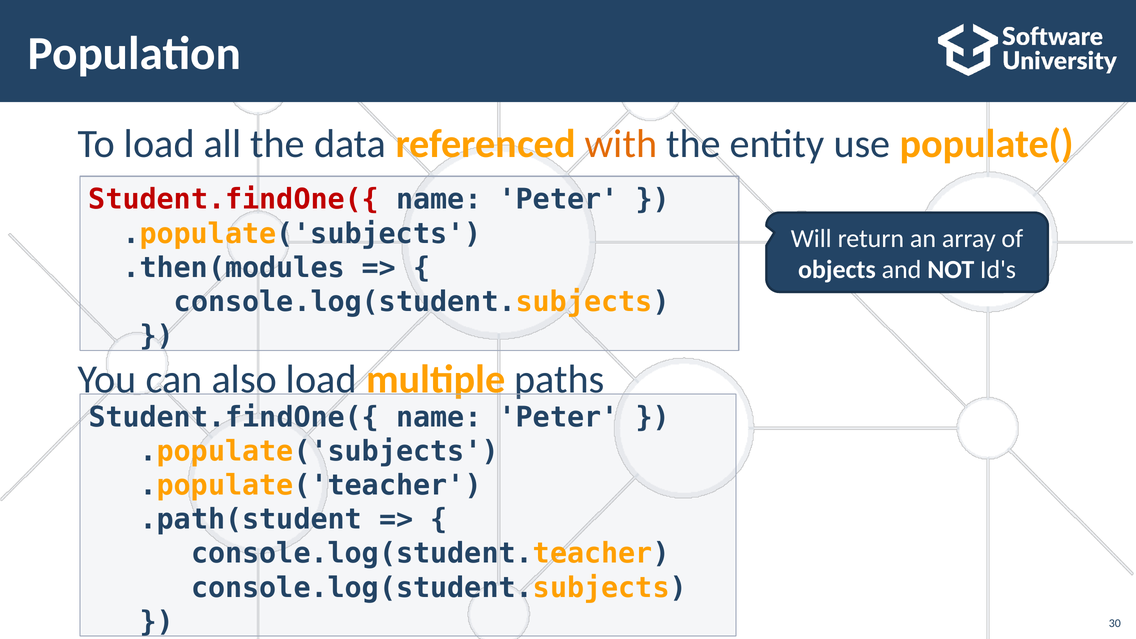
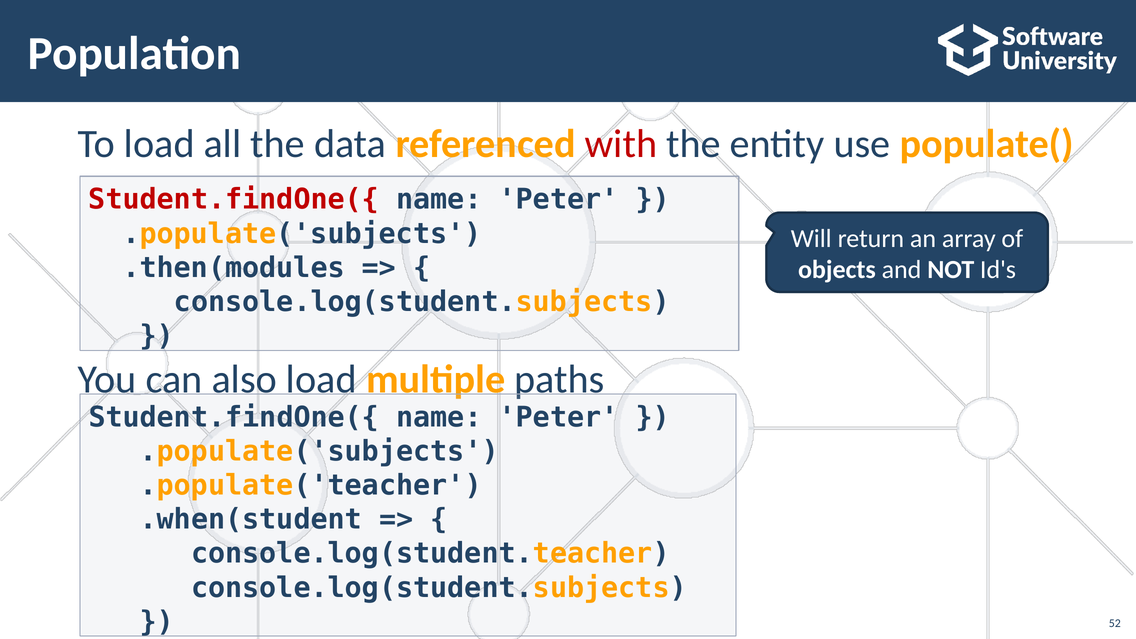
with colour: orange -> red (621, 144)
.path(student: .path(student -> .when(student (251, 519)
30: 30 -> 52 (1115, 623)
